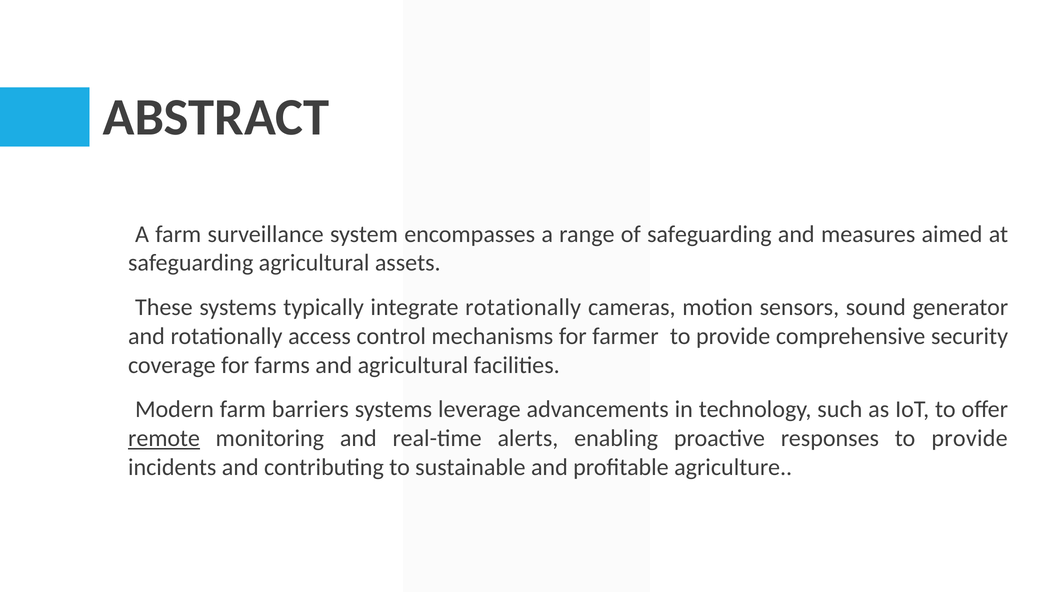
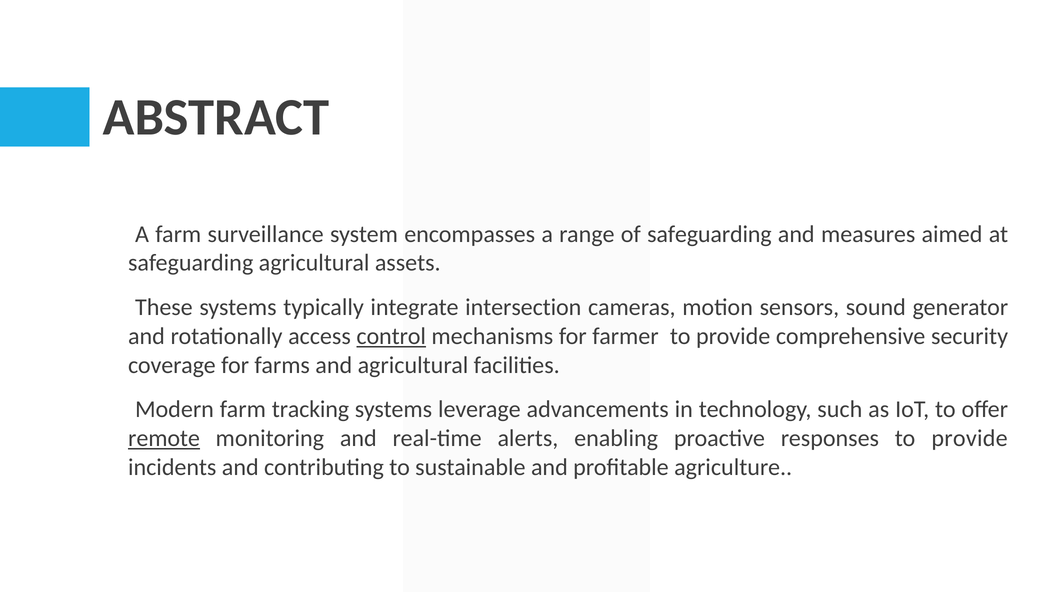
integrate rotationally: rotationally -> intersection (523, 307)
control underline: none -> present (391, 336)
barriers: barriers -> tracking (310, 410)
